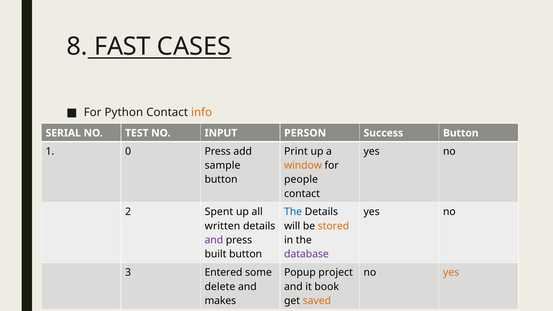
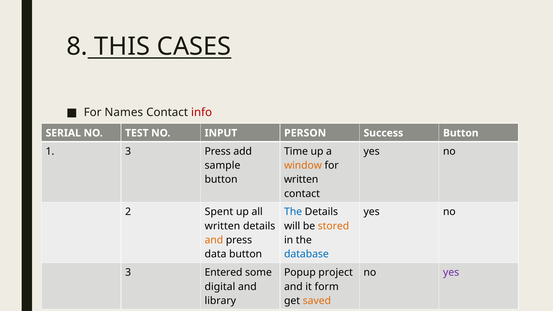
FAST: FAST -> THIS (122, 46)
Python: Python -> Names (124, 112)
info colour: orange -> red (202, 112)
1 0: 0 -> 3 (128, 151)
Print: Print -> Time (296, 151)
people: people -> written (301, 180)
and colour: purple -> orange (214, 240)
built: built -> data (216, 254)
database colour: purple -> blue (306, 254)
yes colour: orange -> purple (451, 273)
delete: delete -> digital (220, 287)
book: book -> form (327, 287)
makes: makes -> library (220, 301)
